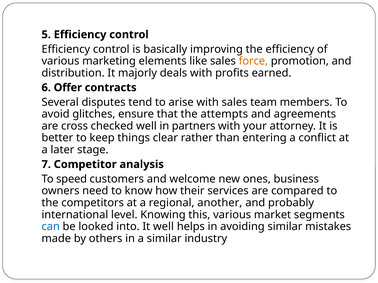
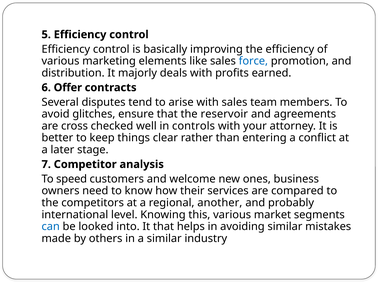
force colour: orange -> blue (253, 61)
attempts: attempts -> reservoir (224, 114)
partners: partners -> controls (194, 126)
It well: well -> that (164, 227)
